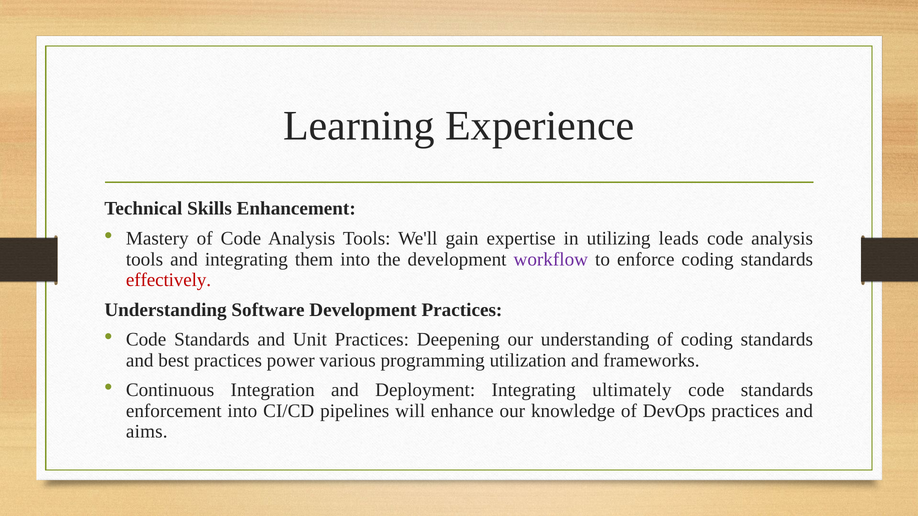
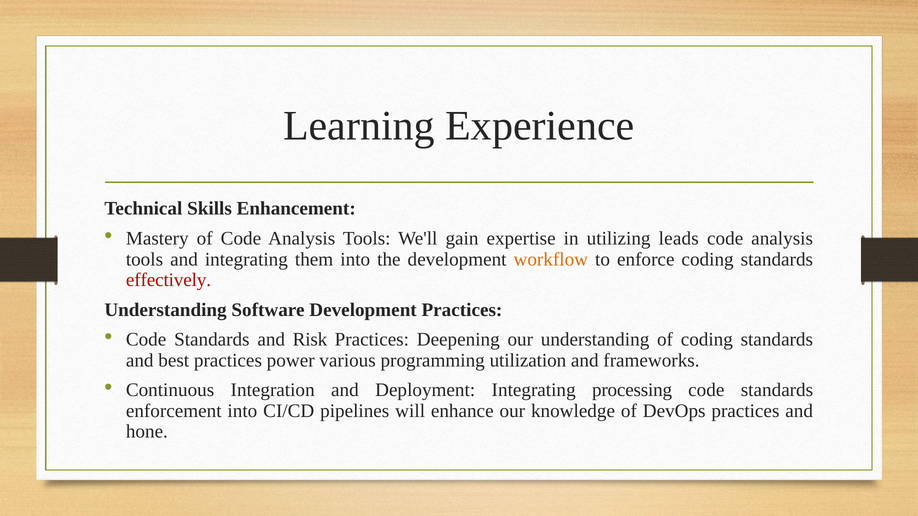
workflow colour: purple -> orange (551, 259)
Unit: Unit -> Risk (310, 340)
ultimately: ultimately -> processing (632, 390)
aims: aims -> hone (147, 432)
